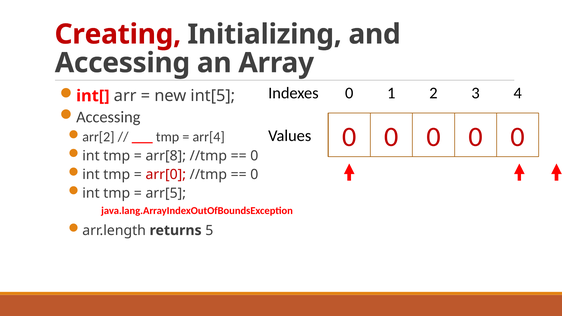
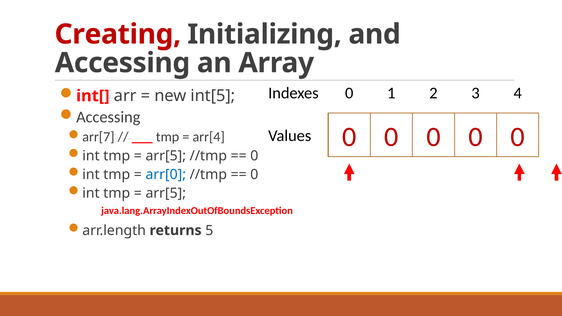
arr[2: arr[2 -> arr[7 (98, 137)
arr[8: arr[8 -> arr[5 (166, 156)
arr[0 colour: red -> blue (166, 174)
